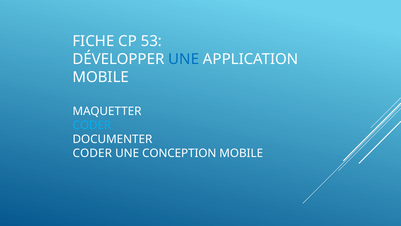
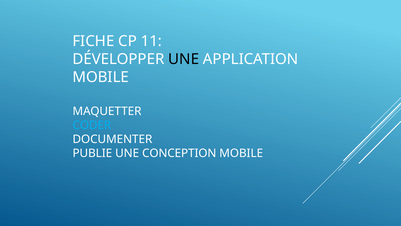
53: 53 -> 11 (151, 41)
UNE colour: blue -> black (184, 59)
CODER: CODER -> PUBLIE (92, 153)
